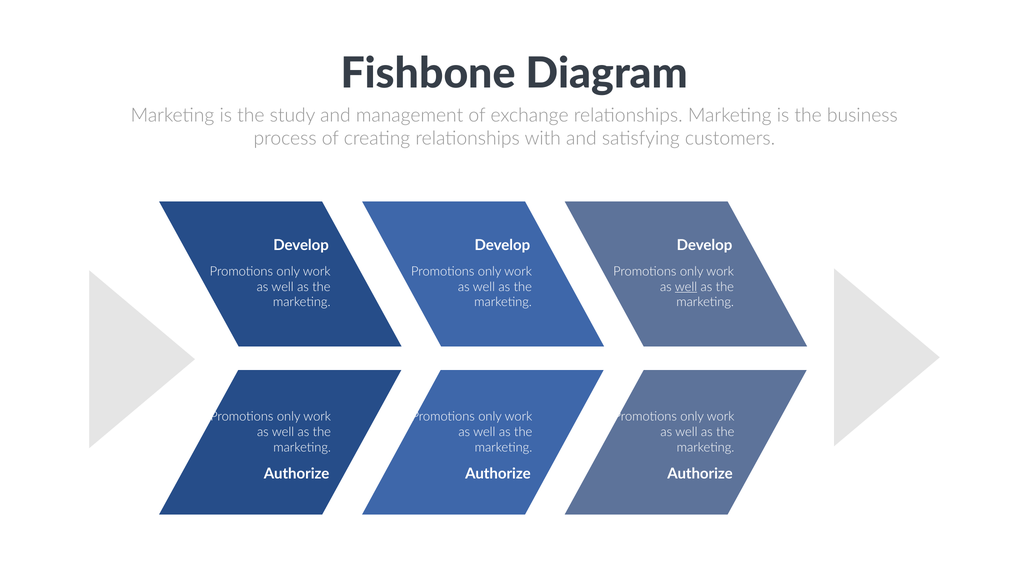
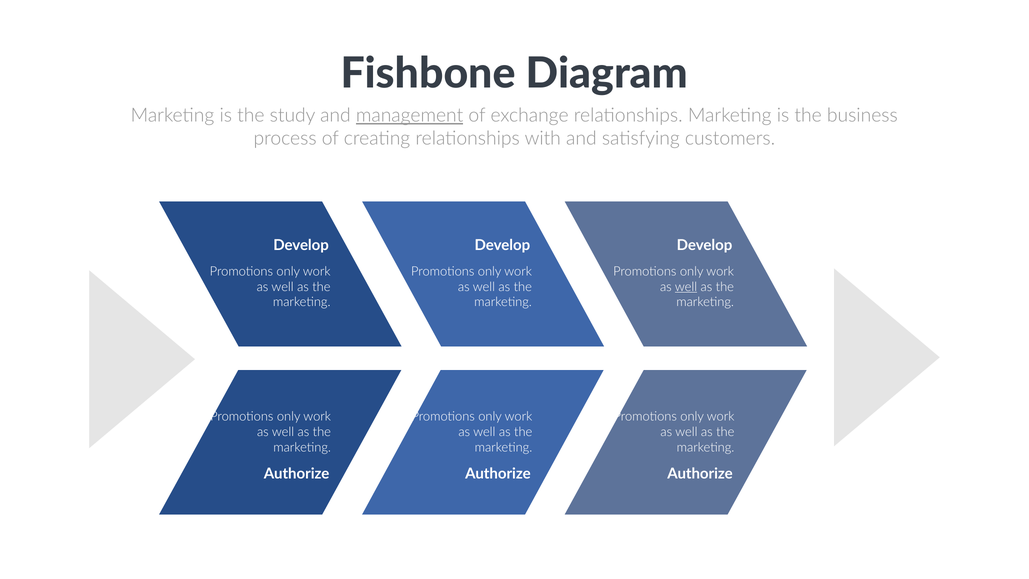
management underline: none -> present (410, 115)
